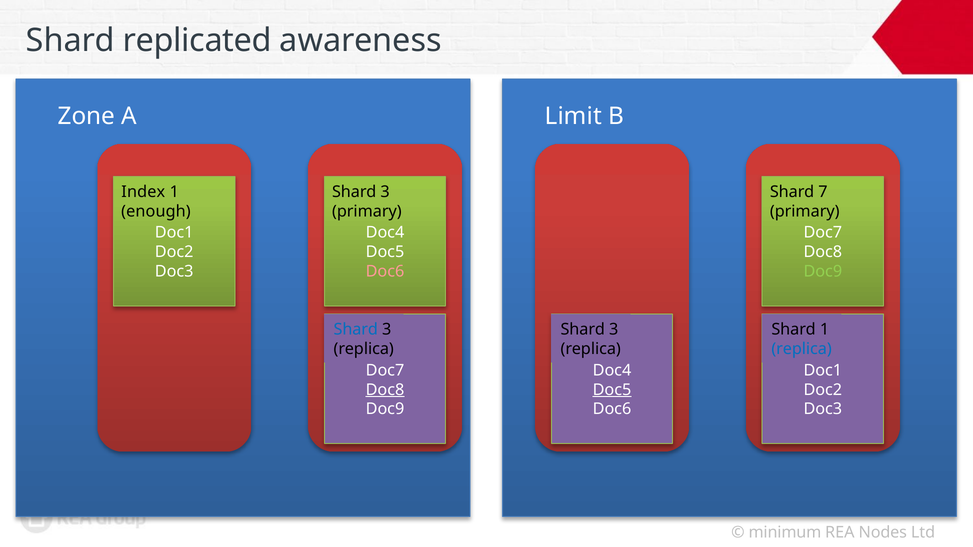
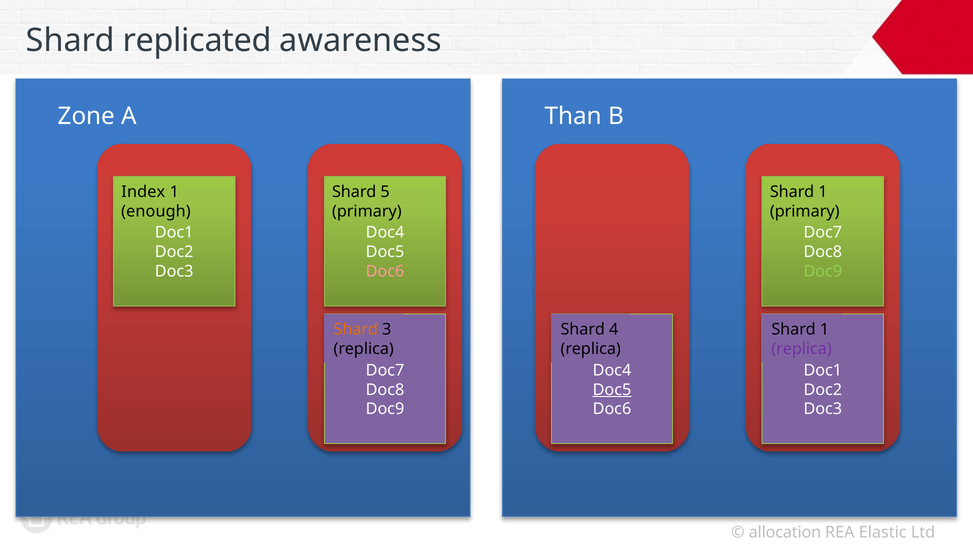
Limit: Limit -> Than (573, 116)
3: 3 -> 5 (385, 192)
7: 7 -> 1 (823, 192)
Shard colour: blue -> orange (356, 330)
3: 3 -> 4 (614, 330)
replica colour: blue -> purple (802, 349)
Doc8 underline: present -> none (385, 390)
minimum: minimum -> allocation (785, 533)
Nodes: Nodes -> Elastic (883, 533)
